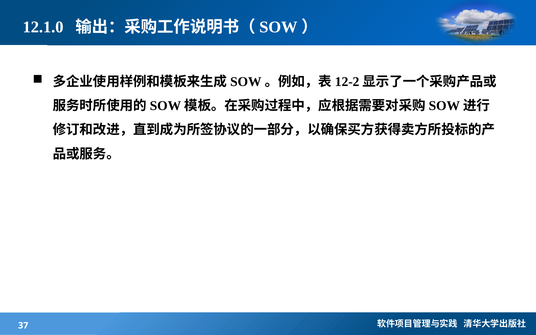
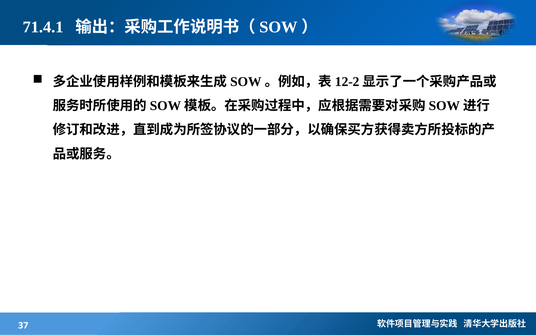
12.1.0: 12.1.0 -> 71.4.1 (43, 27)
